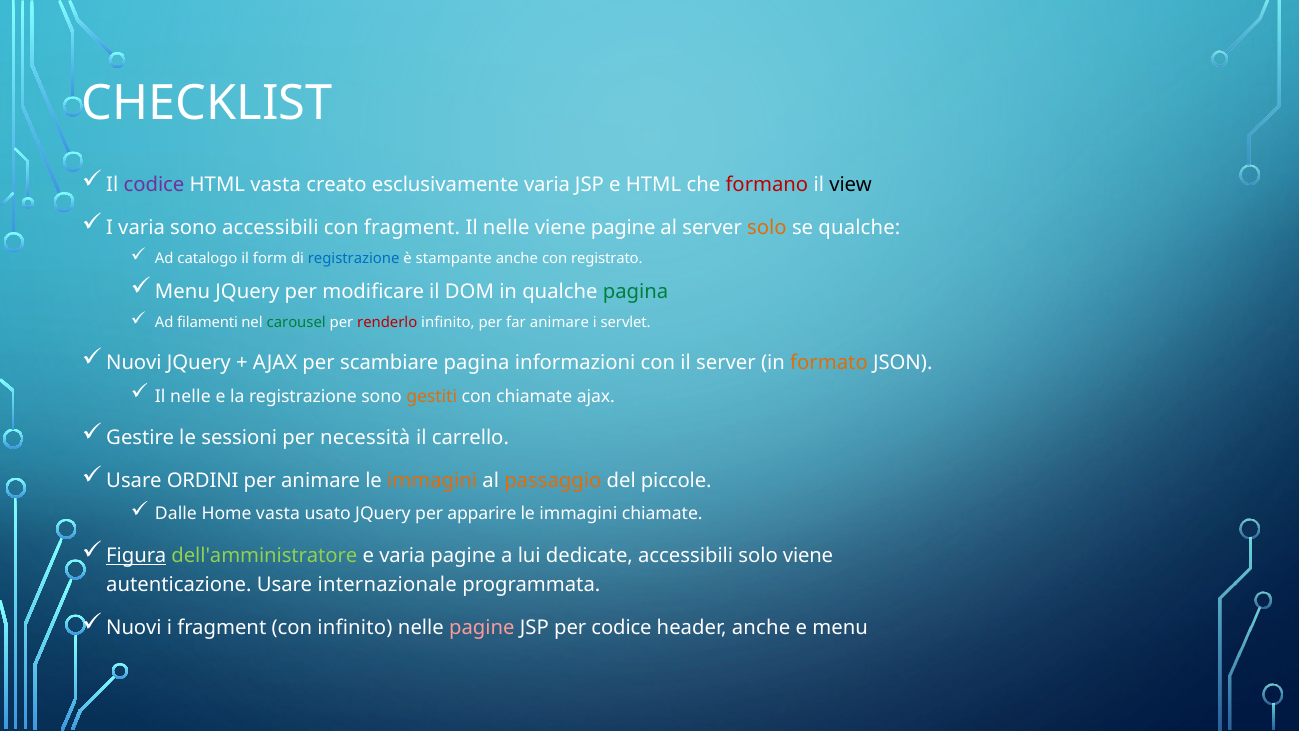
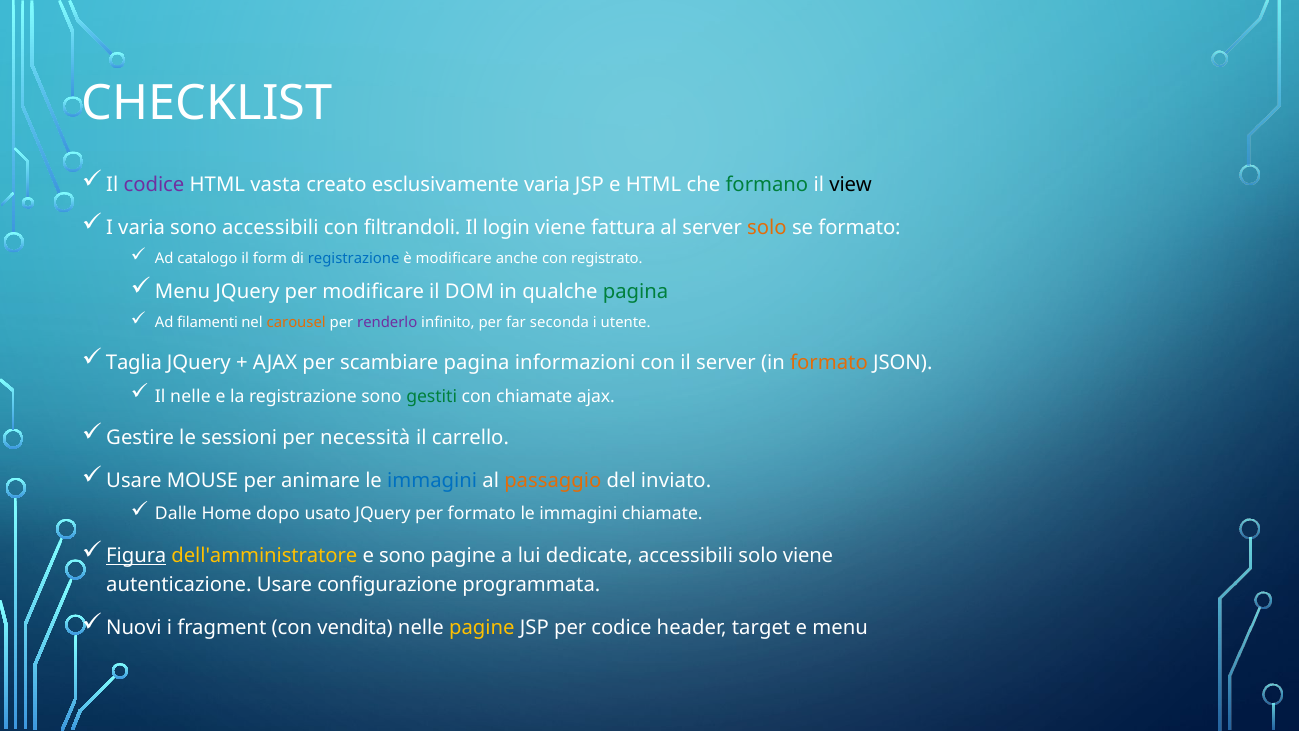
formano colour: red -> green (767, 185)
con fragment: fragment -> filtrandoli (412, 228)
nelle: nelle -> login (506, 228)
viene pagine: pagine -> fattura (623, 228)
se qualche: qualche -> formato (860, 228)
è stampante: stampante -> modificare (454, 259)
carousel colour: green -> orange (296, 323)
renderlo colour: red -> purple (387, 323)
far animare: animare -> seconda (559, 323)
servlet: servlet -> utente (626, 323)
Nuovi: Nuovi -> Taglia (134, 363)
gestiti colour: orange -> green (432, 396)
ORDINI: ORDINI -> MOUSE (202, 480)
immagini colour: orange -> blue (432, 480)
piccole: piccole -> inviato (676, 480)
Home vasta: vasta -> dopo (278, 514)
per apparire: apparire -> formato (482, 514)
dell'amministratore colour: light green -> yellow (264, 555)
e varia: varia -> sono (402, 555)
internazionale: internazionale -> configurazione (387, 584)
con infinito: infinito -> vendita (355, 627)
pagine colour: pink -> yellow (482, 627)
header anche: anche -> target (761, 627)
